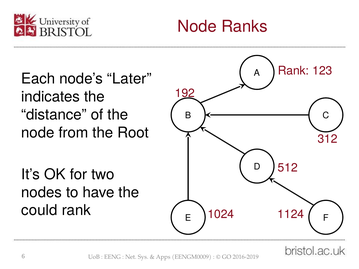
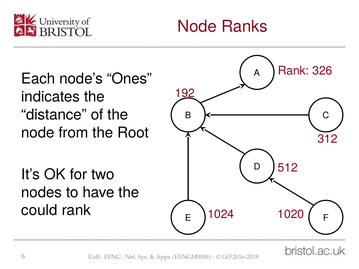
123: 123 -> 326 (322, 71)
Later: Later -> Ones (129, 79)
1124: 1124 -> 1020 (291, 214)
